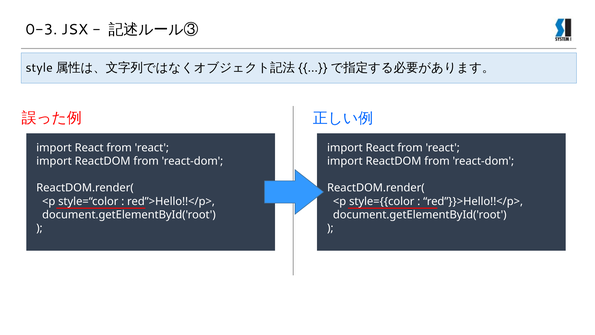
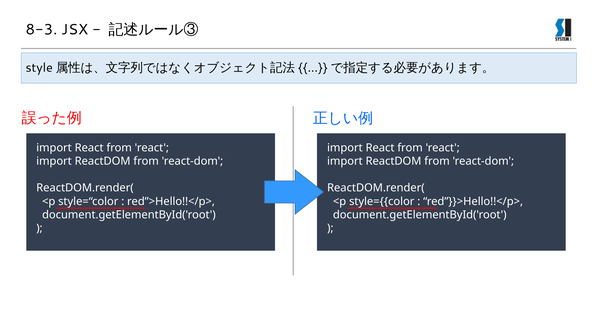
0-3: 0-3 -> 8-3 (41, 30)
